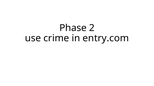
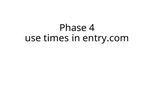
2: 2 -> 4 (92, 28)
crime: crime -> times (56, 38)
